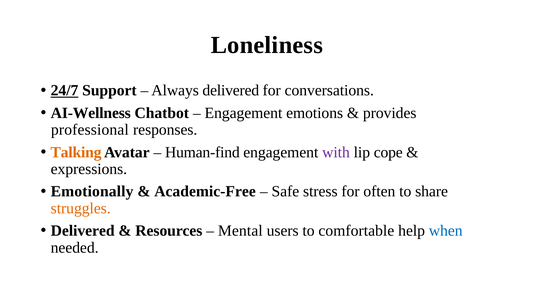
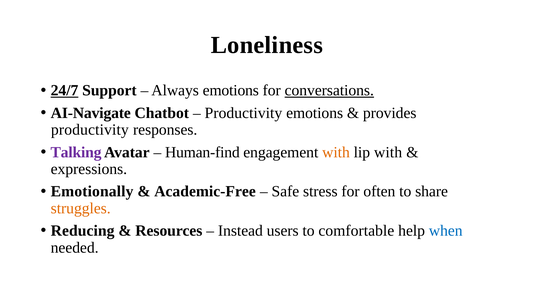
Always delivered: delivered -> emotions (231, 90)
conversations underline: none -> present (329, 90)
AI-Wellness: AI-Wellness -> AI-Navigate (91, 113)
Engagement: Engagement -> Productivity (243, 113)
professional: professional -> productivity (90, 129)
Talking colour: orange -> purple (76, 152)
with colour: purple -> orange (336, 152)
lip cope: cope -> with (388, 152)
Delivered: Delivered -> Reducing (83, 230)
Mental: Mental -> Instead (240, 230)
